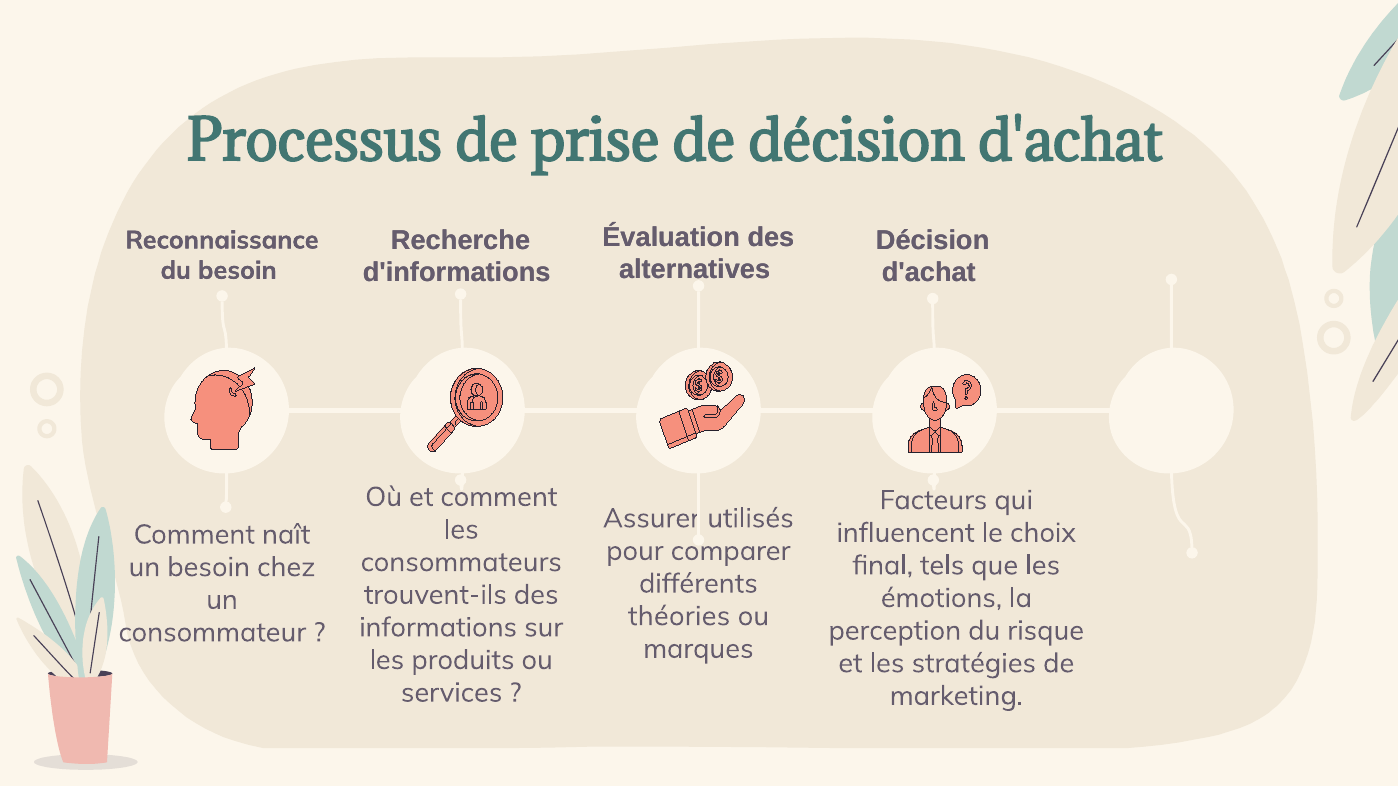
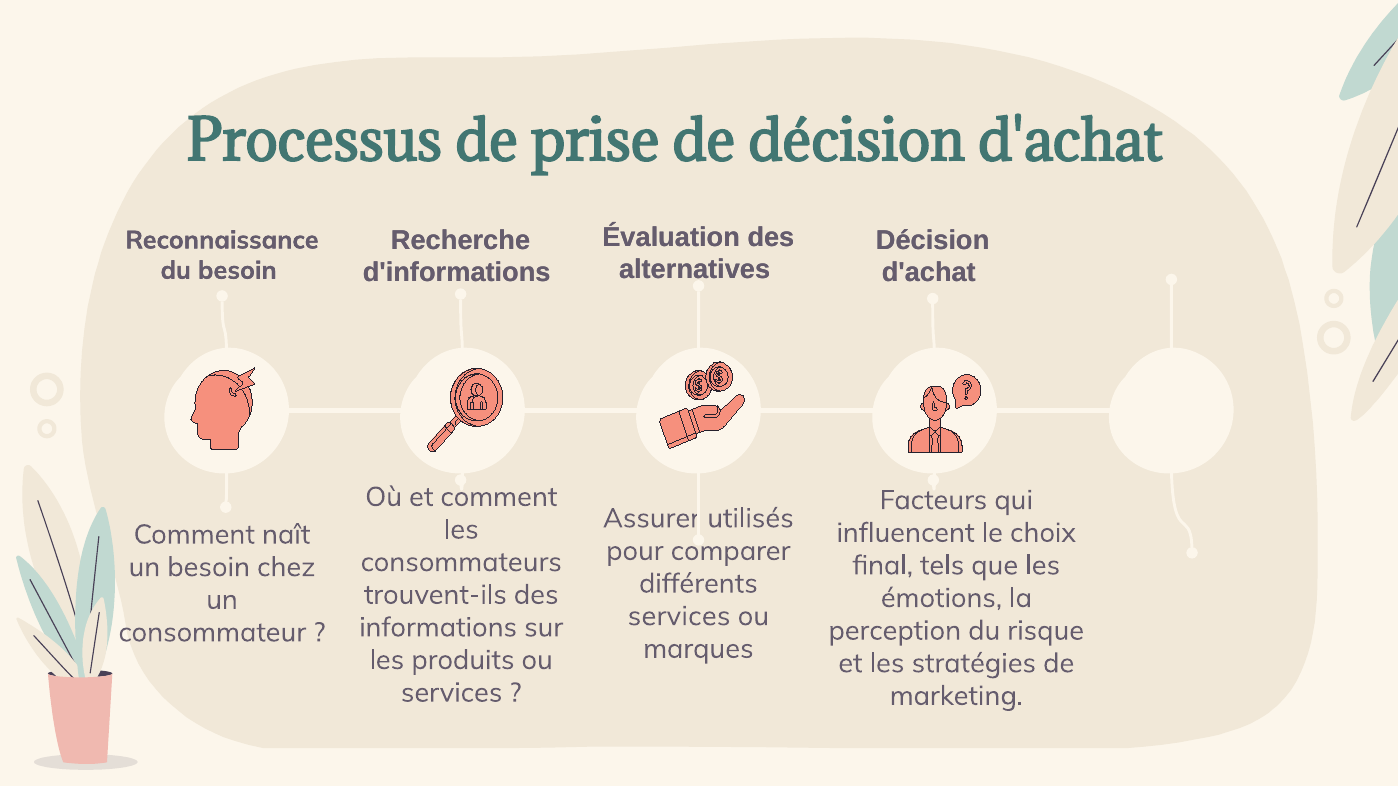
théories: théories -> services (679, 617)
